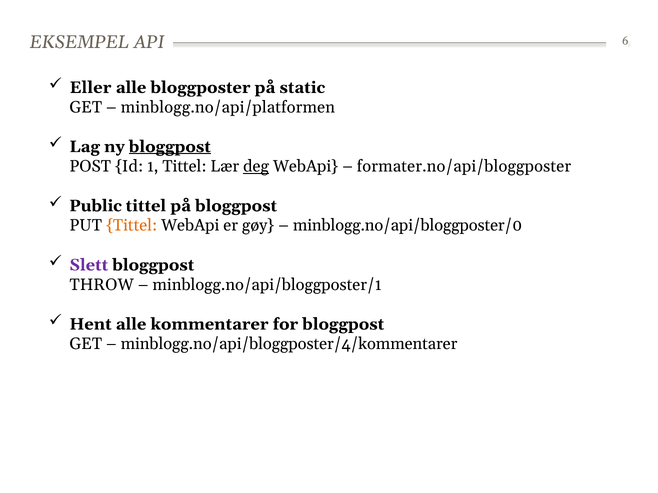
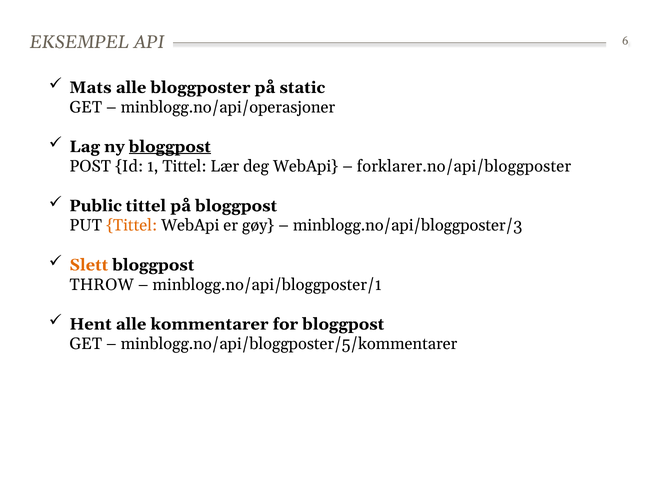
Eller: Eller -> Mats (90, 88)
minblogg.no/api/platformen: minblogg.no/api/platformen -> minblogg.no/api/operasjoner (228, 107)
deg underline: present -> none (256, 167)
formater.no/api/bloggposter: formater.no/api/bloggposter -> forklarer.no/api/bloggposter (464, 167)
minblogg.no/api/bloggposter/0: minblogg.no/api/bloggposter/0 -> minblogg.no/api/bloggposter/3 (408, 226)
Slett colour: purple -> orange (89, 265)
minblogg.no/api/bloggposter/4/kommentarer: minblogg.no/api/bloggposter/4/kommentarer -> minblogg.no/api/bloggposter/5/kommentarer (289, 344)
